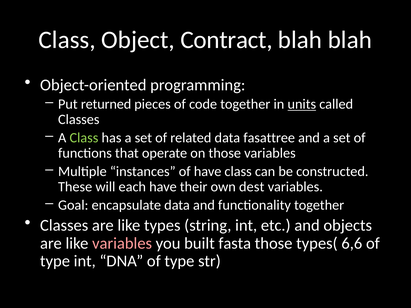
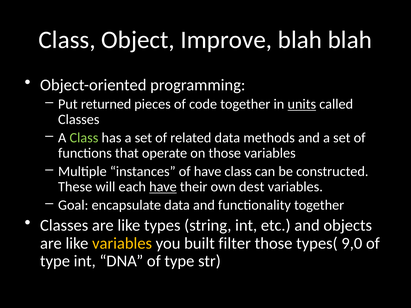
Contract: Contract -> Improve (226, 40)
fasattree: fasattree -> methods (269, 138)
have underline: none -> present (163, 187)
variables colour: pink -> yellow (122, 243)
fasta: fasta -> filter (235, 243)
6,6: 6,6 -> 9,0 (352, 243)
